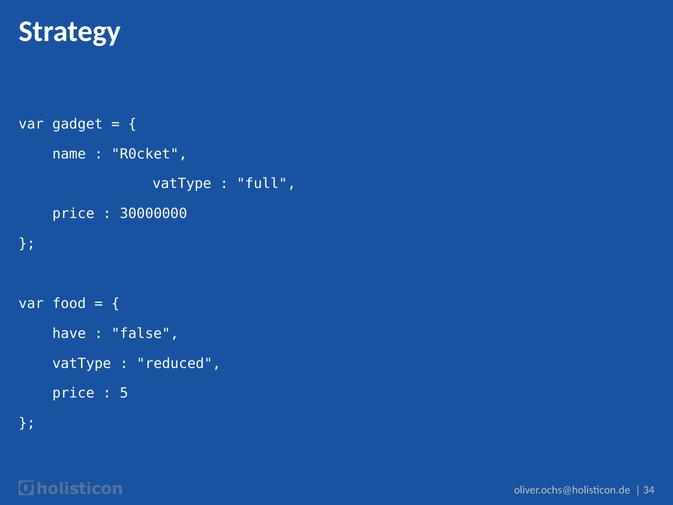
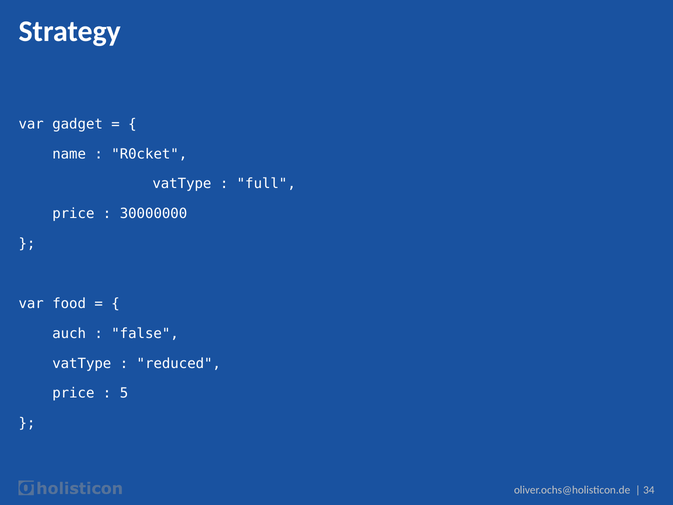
have: have -> auch (69, 333)
